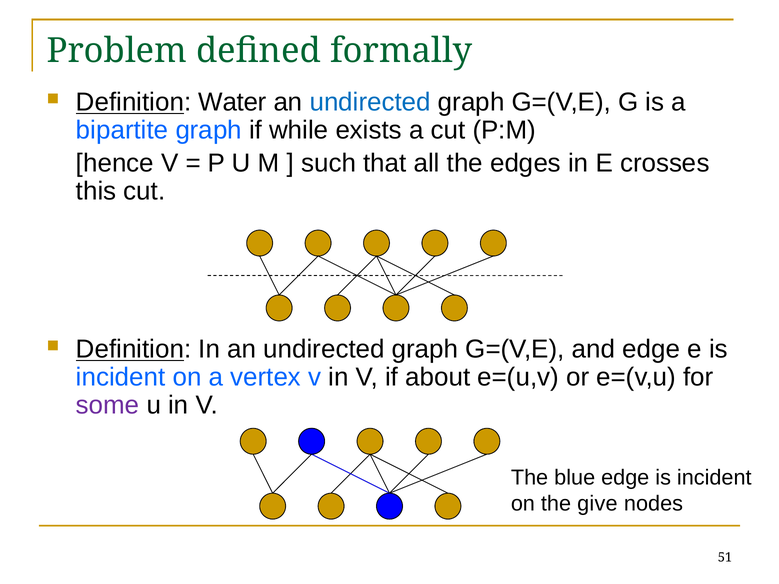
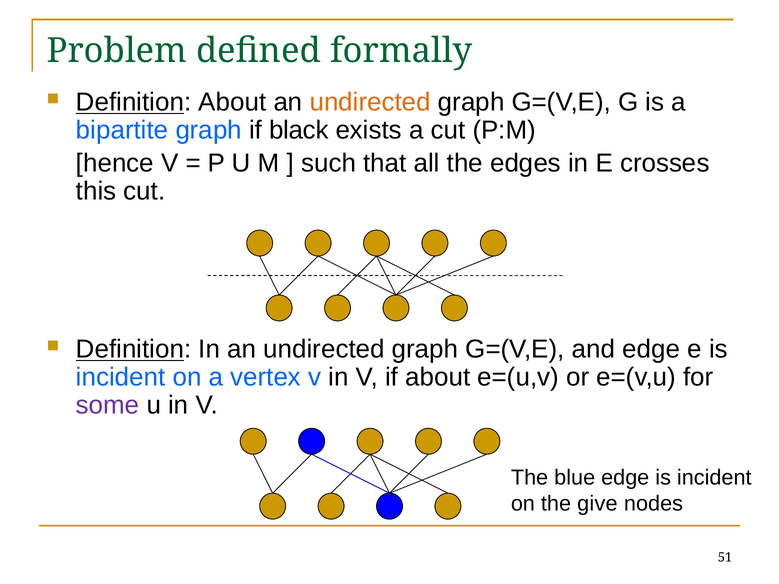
Definition Water: Water -> About (232, 102)
undirected colour: blue -> orange (370, 102)
while: while -> black (299, 130)
